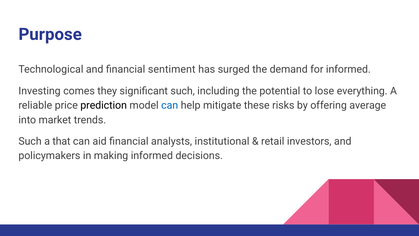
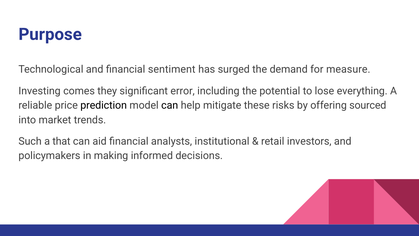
for informed: informed -> measure (348, 69)
significant such: such -> error (183, 91)
can colour: blue -> black (170, 105)
average: average -> sourced (368, 105)
